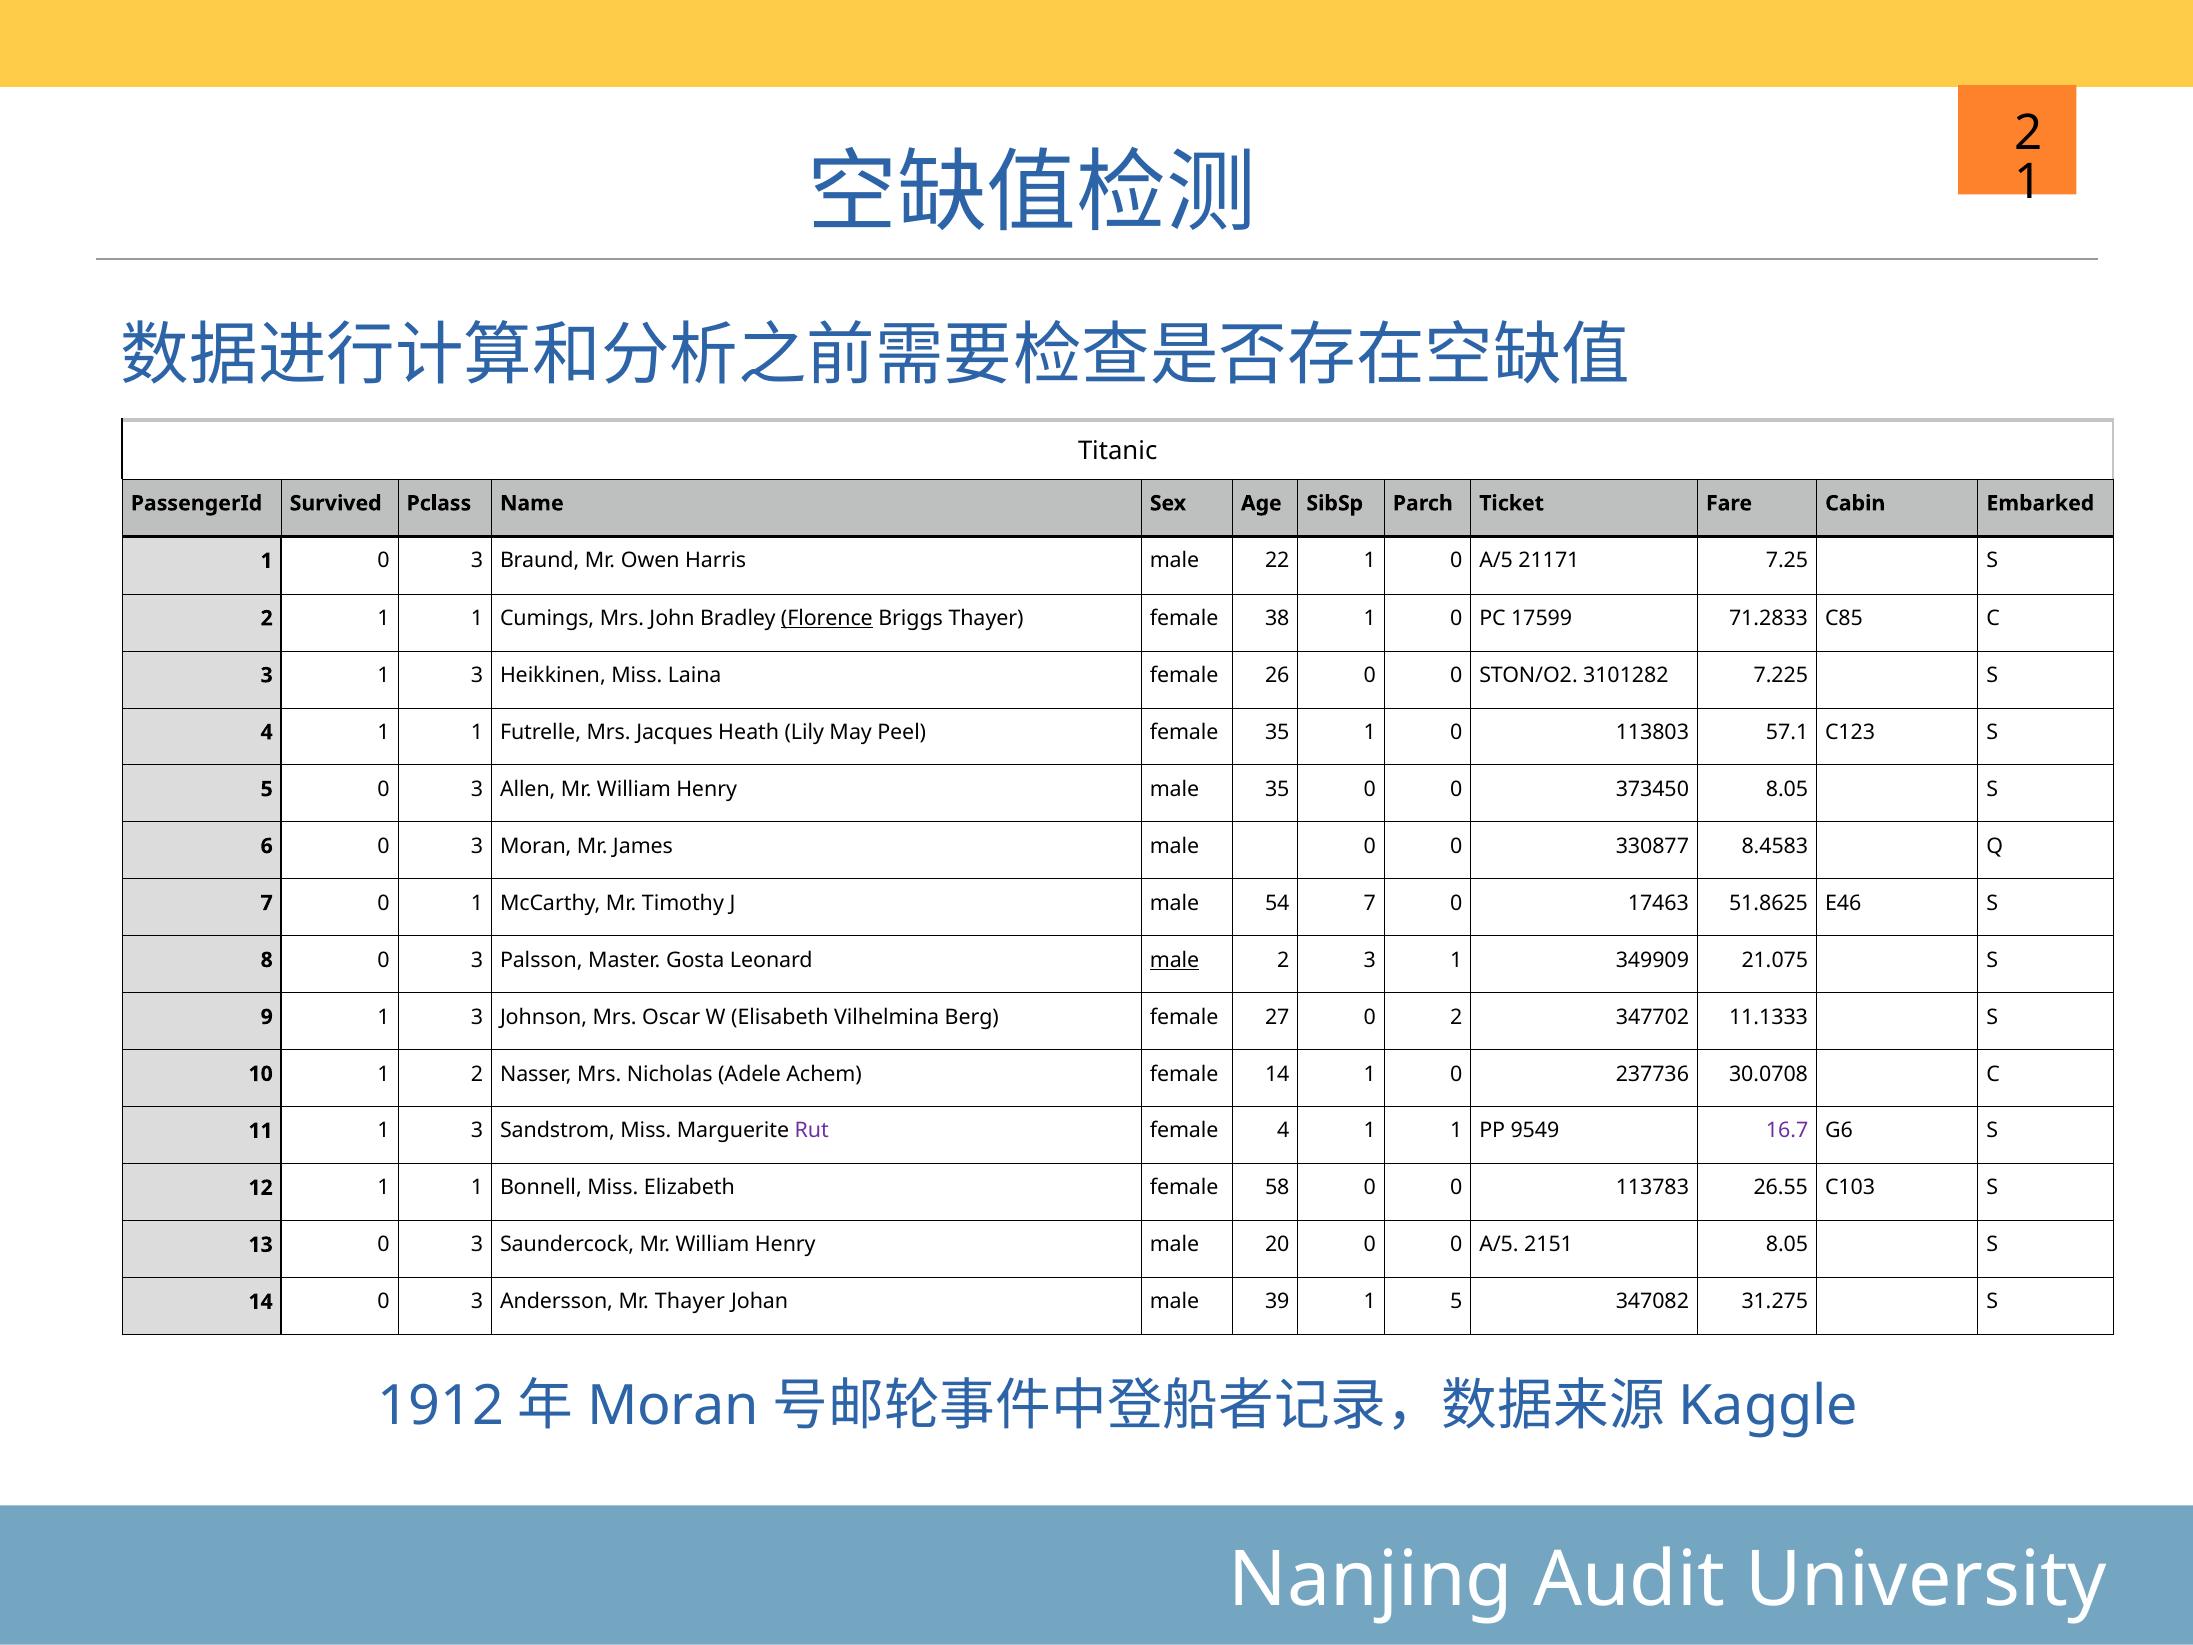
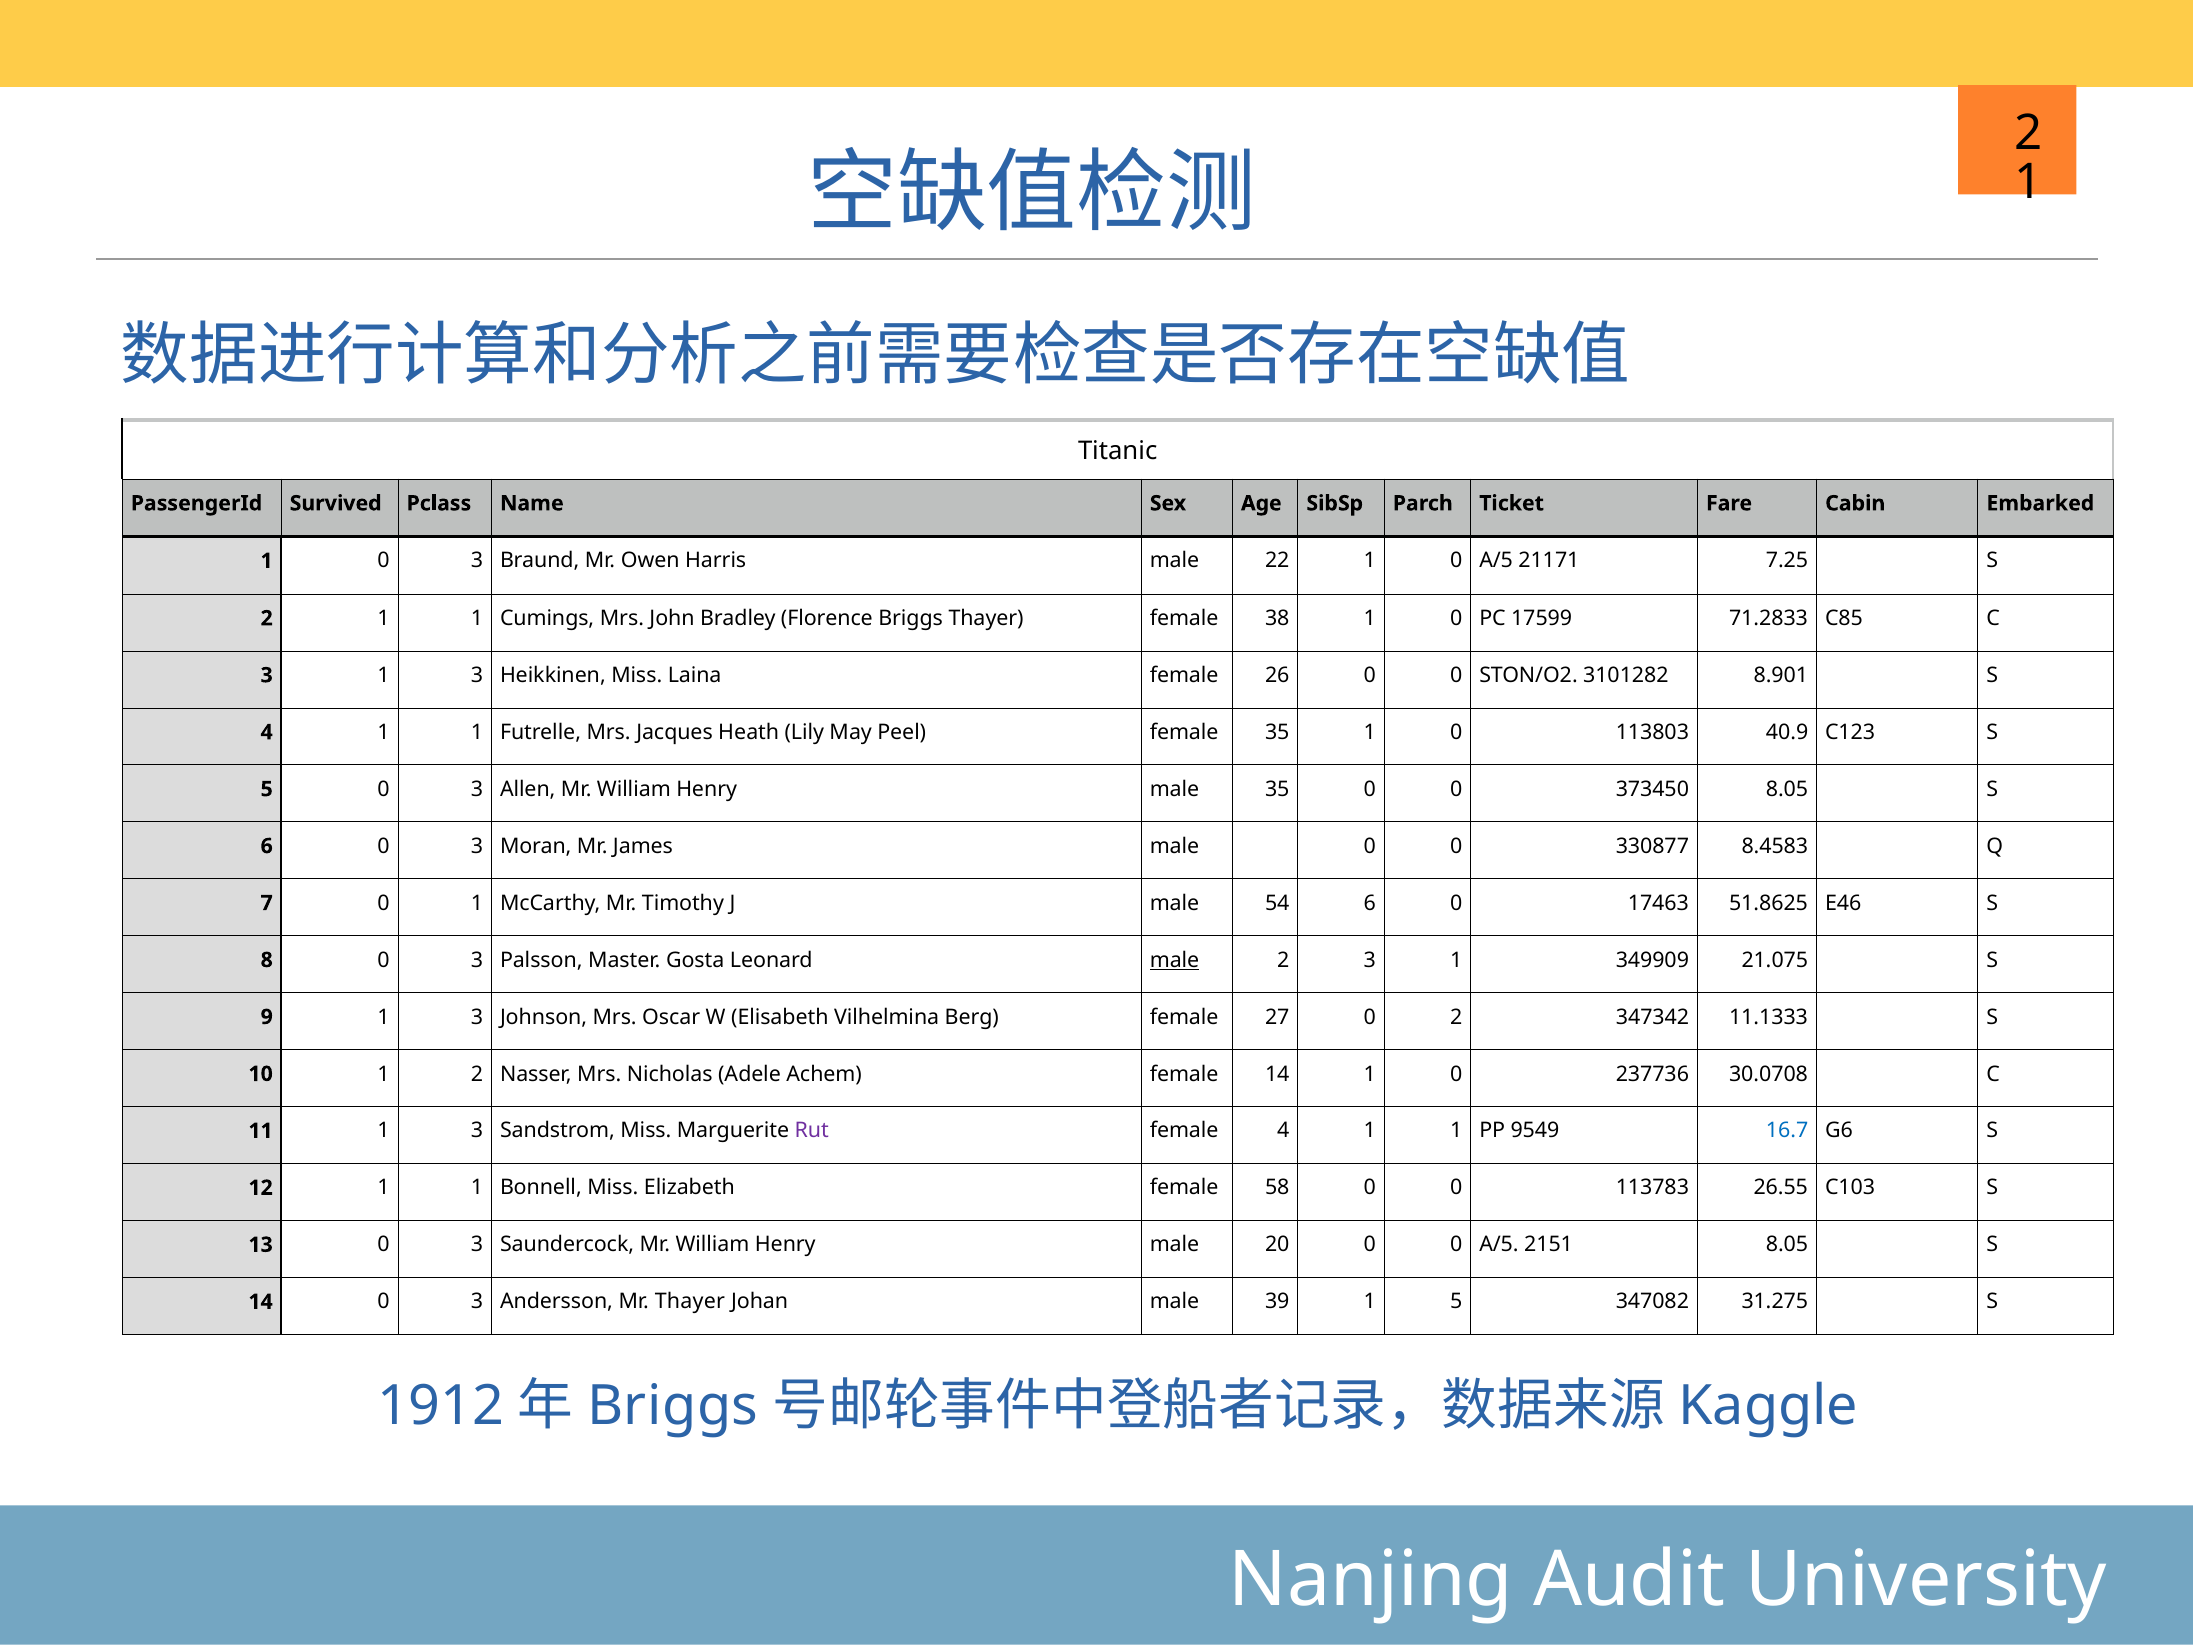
Florence underline: present -> none (827, 618)
7.225: 7.225 -> 8.901 (1781, 675)
57.1: 57.1 -> 40.9 (1787, 732)
54 7: 7 -> 6 (1370, 903)
347702: 347702 -> 347342 (1653, 1017)
16.7 colour: purple -> blue (1787, 1131)
Moran: Moran -> Briggs (673, 1406)
